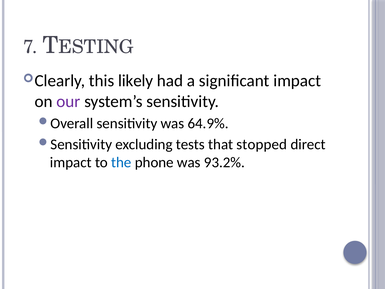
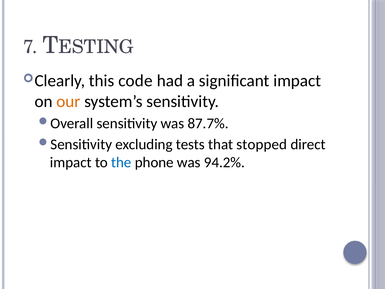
likely: likely -> code (135, 81)
our colour: purple -> orange (68, 101)
64.9%: 64.9% -> 87.7% (208, 123)
93.2%: 93.2% -> 94.2% (224, 162)
